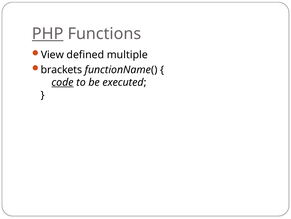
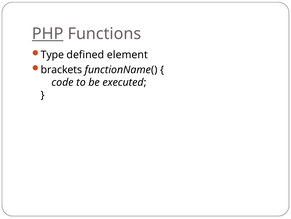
View: View -> Type (52, 55)
multiple: multiple -> element (127, 55)
code underline: present -> none (63, 82)
